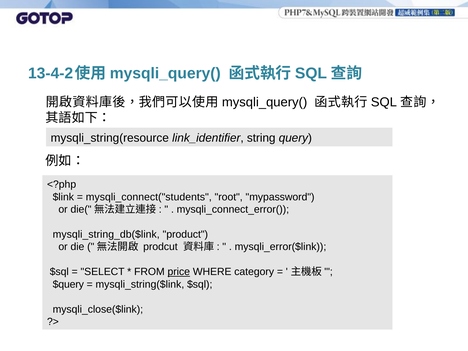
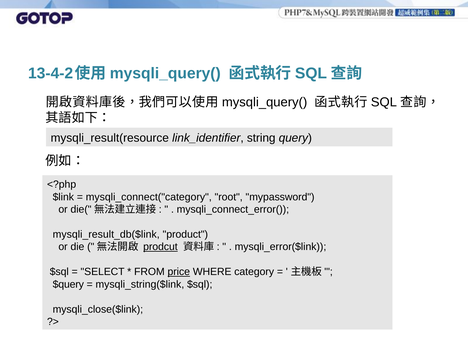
mysqli_string(resource: mysqli_string(resource -> mysqli_result(resource (110, 138)
mysqli_connect("students: mysqli_connect("students -> mysqli_connect("category (149, 197)
mysqli_string_db($link: mysqli_string_db($link -> mysqli_result_db($link (106, 234)
prodcut underline: none -> present (160, 247)
